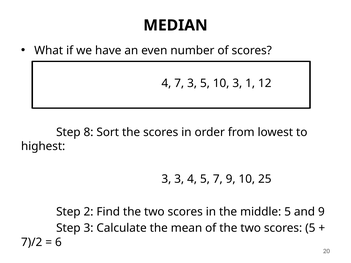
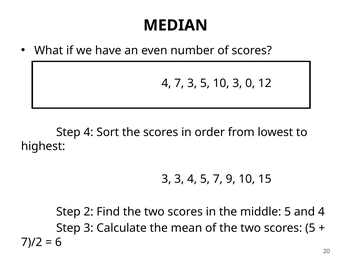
1: 1 -> 0 (250, 83)
Step 8: 8 -> 4 (89, 132)
25: 25 -> 15 (265, 179)
and 9: 9 -> 4 (321, 212)
